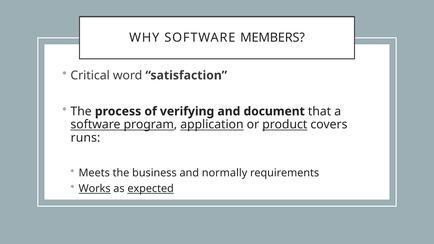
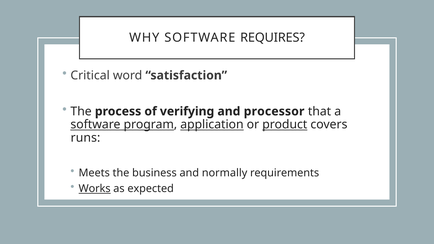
MEMBERS: MEMBERS -> REQUIRES (273, 38)
document: document -> processor (274, 111)
expected underline: present -> none (151, 189)
